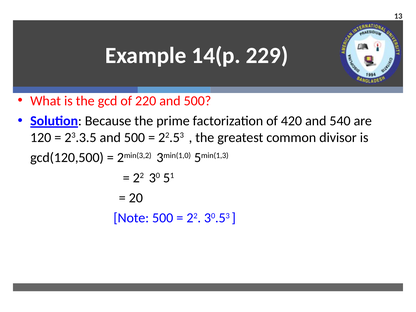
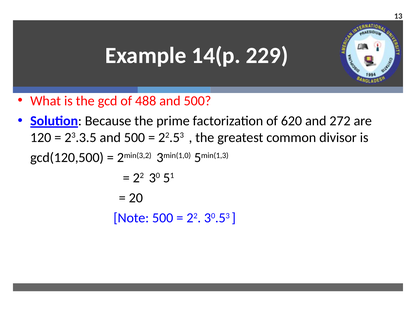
220: 220 -> 488 (146, 101)
420: 420 -> 620 (291, 121)
540: 540 -> 272 (340, 121)
